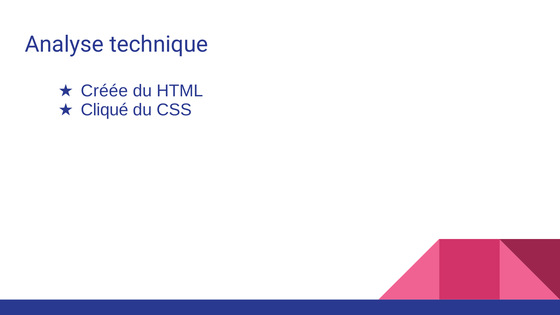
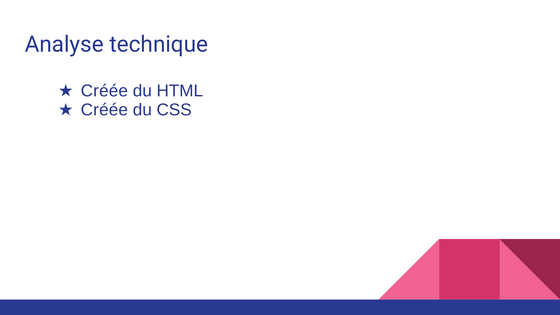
Cliqué: Cliqué -> Créée (104, 110)
